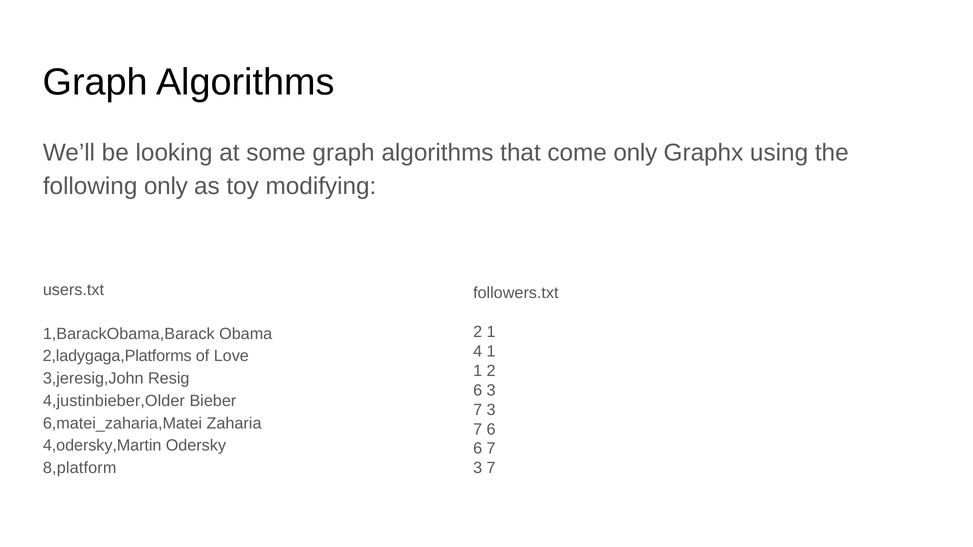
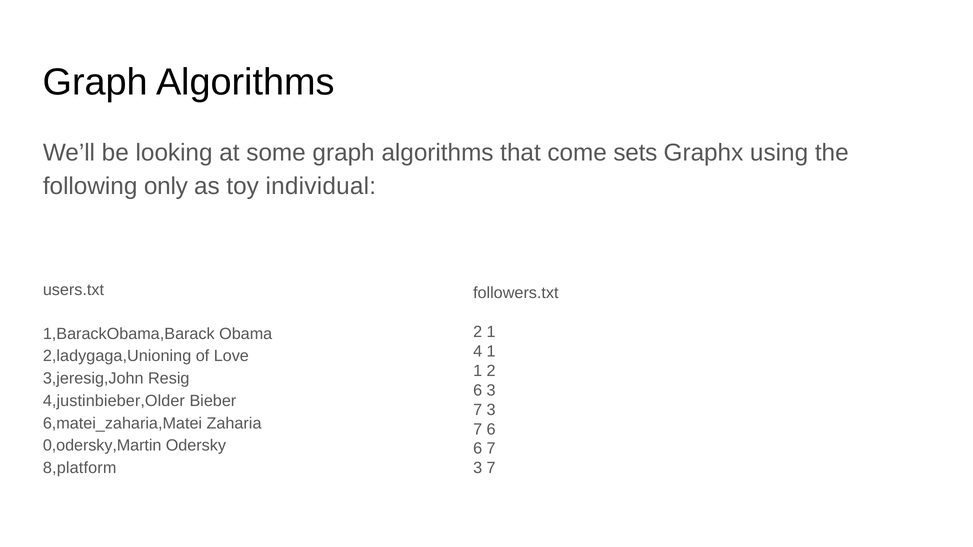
come only: only -> sets (635, 153)
modifying: modifying -> individual (321, 187)
2,ladygaga,Platforms: 2,ladygaga,Platforms -> 2,ladygaga,Unioning (117, 356)
4,odersky,Martin: 4,odersky,Martin -> 0,odersky,Martin (102, 446)
